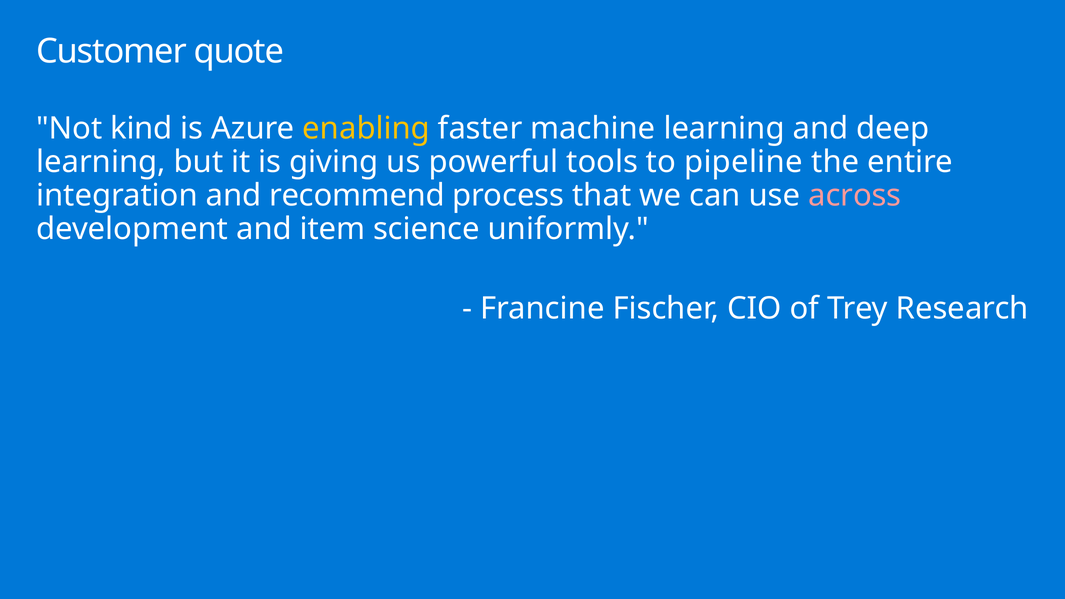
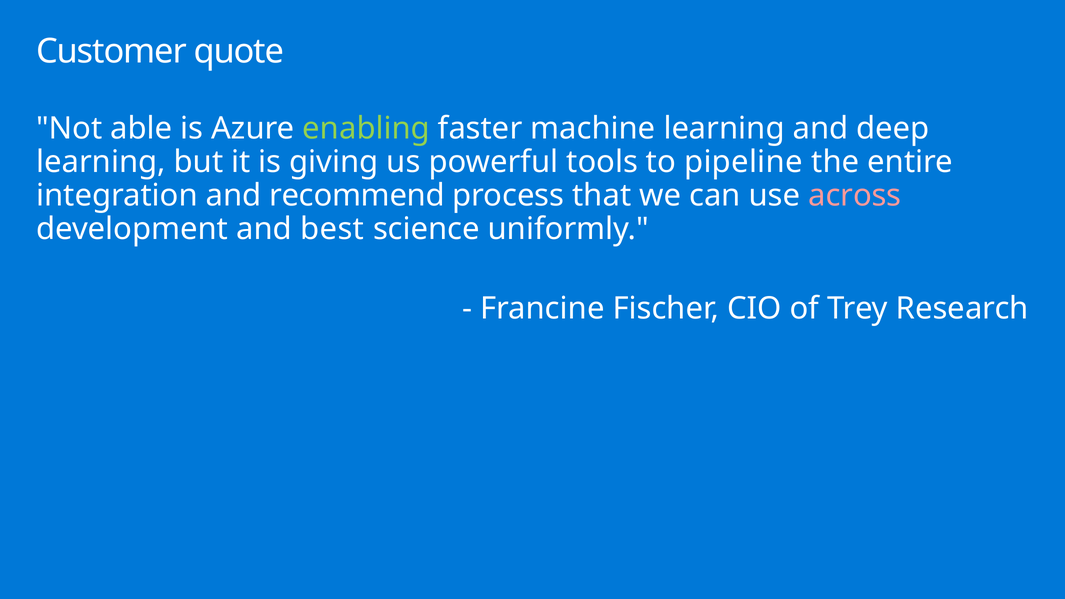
kind: kind -> able (141, 128)
enabling colour: yellow -> light green (366, 128)
item: item -> best (332, 229)
